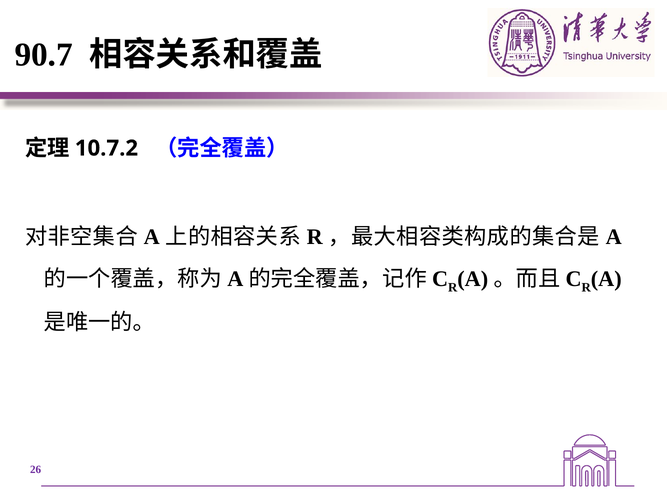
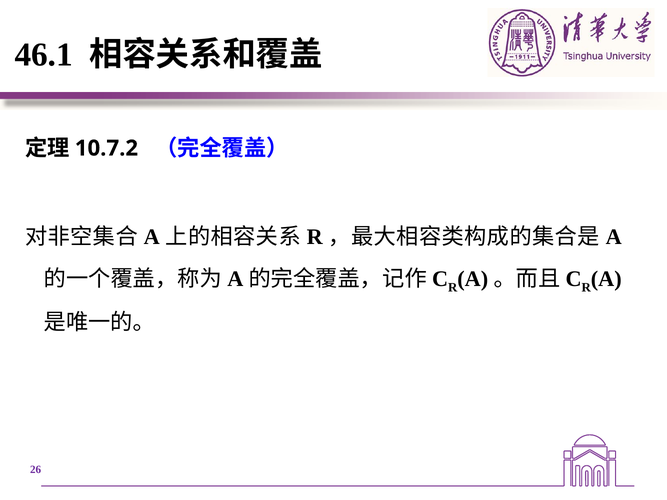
90.7: 90.7 -> 46.1 (44, 55)
